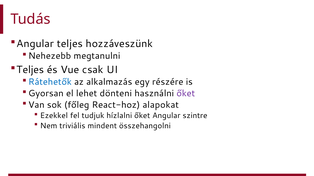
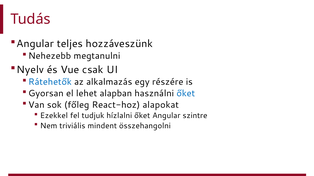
Teljes: Teljes -> Nyelv (30, 70)
dönteni: dönteni -> alapban (116, 94)
őket colour: purple -> blue (186, 94)
